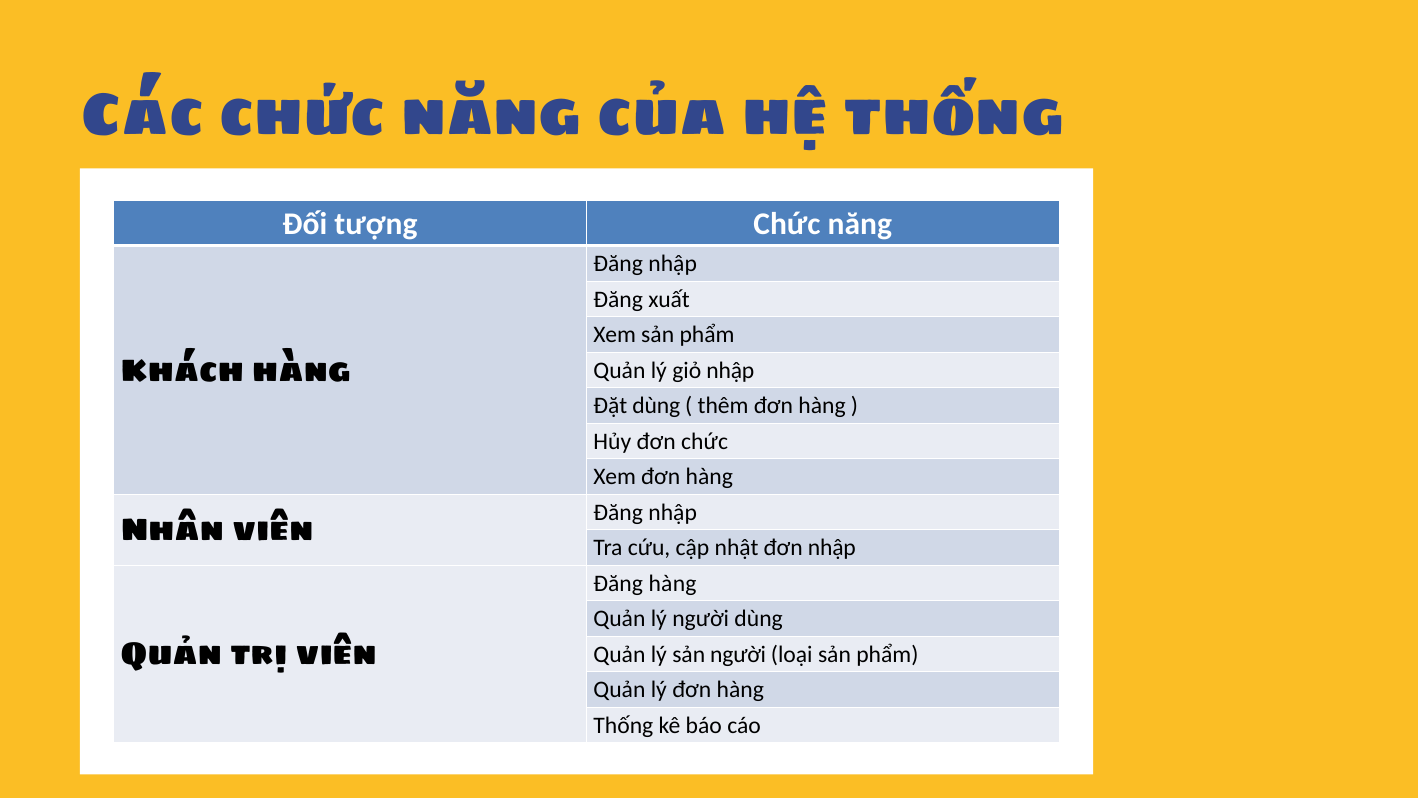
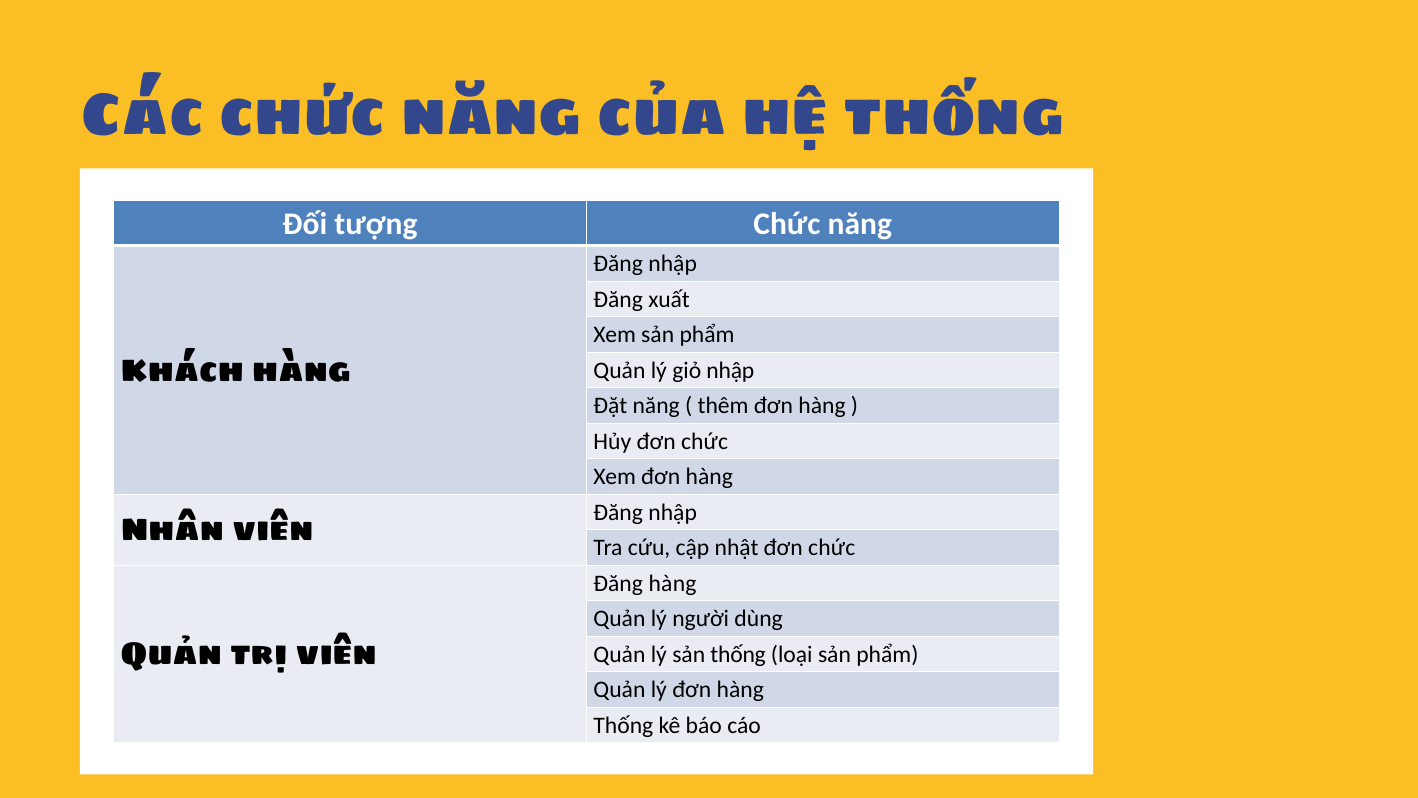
Đặt dùng: dùng -> năng (656, 406)
nhật đơn nhập: nhập -> chức (832, 548)
sản người: người -> thống (738, 654)
